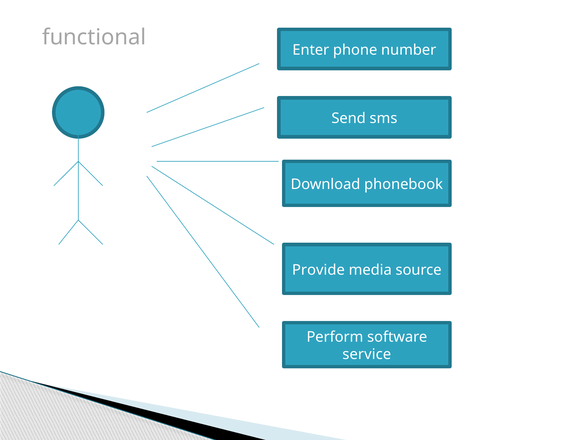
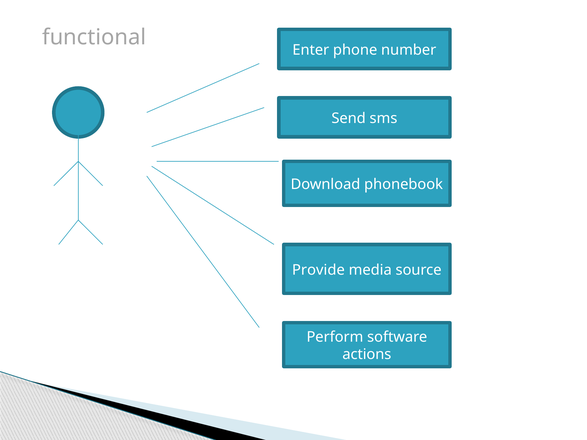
service: service -> actions (367, 355)
